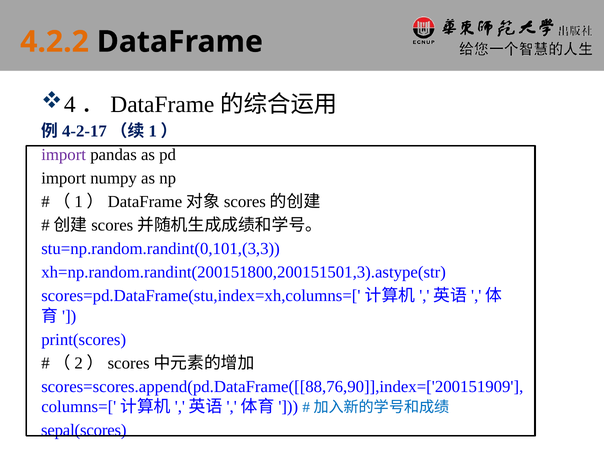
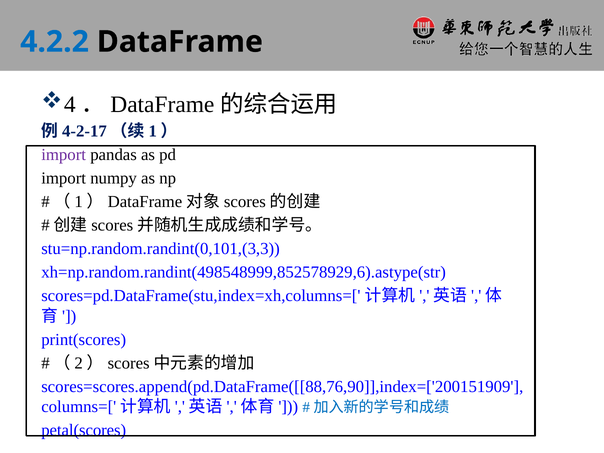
4.2.2 colour: orange -> blue (55, 42)
xh=np.random.randint(200151800,200151501,3).astype(str: xh=np.random.randint(200151800,200151501,3).astype(str -> xh=np.random.randint(498548999,852578929,6).astype(str (244, 272)
sepal(scores: sepal(scores -> petal(scores (84, 430)
